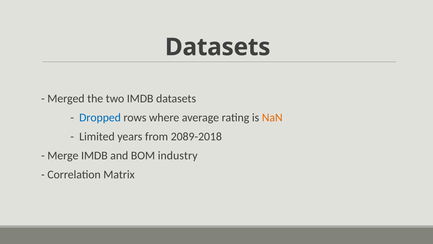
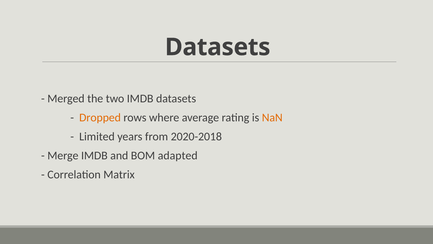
Dropped colour: blue -> orange (100, 117)
2089-2018: 2089-2018 -> 2020-2018 (196, 136)
industry: industry -> adapted (178, 155)
